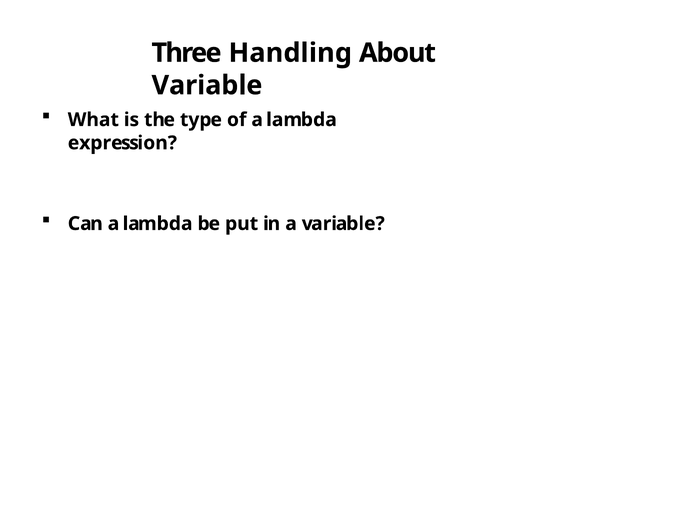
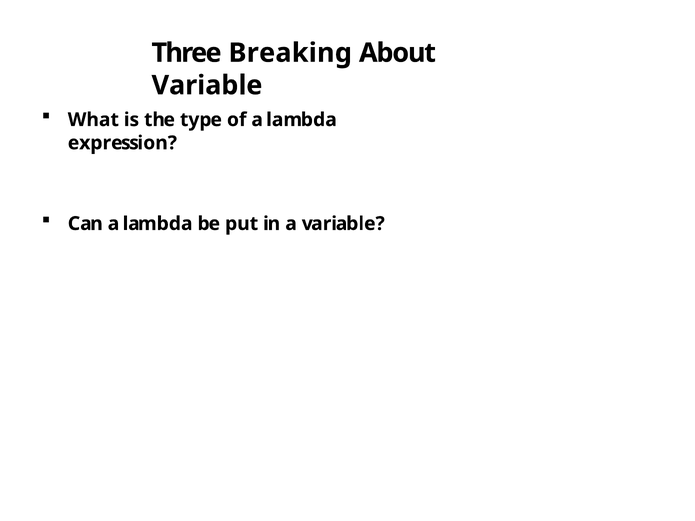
Handling: Handling -> Breaking (290, 53)
